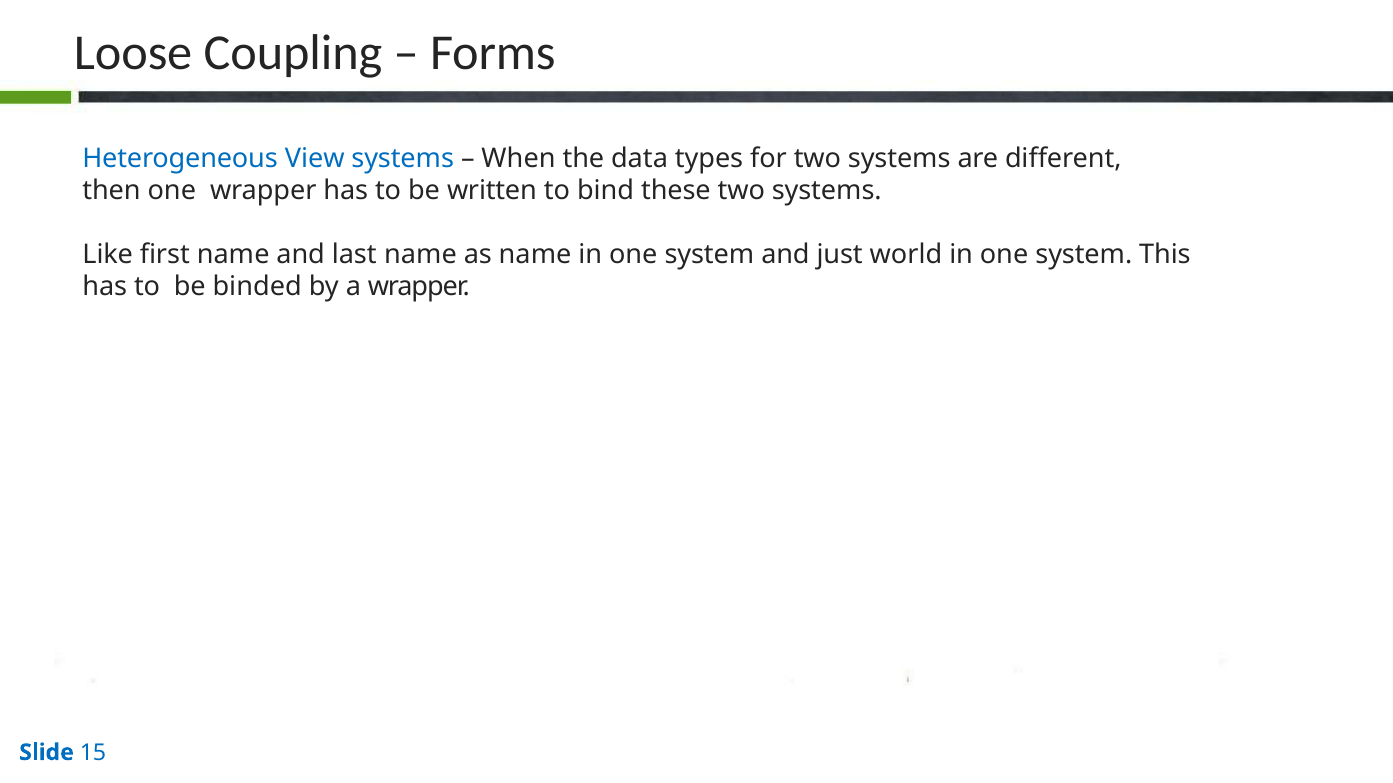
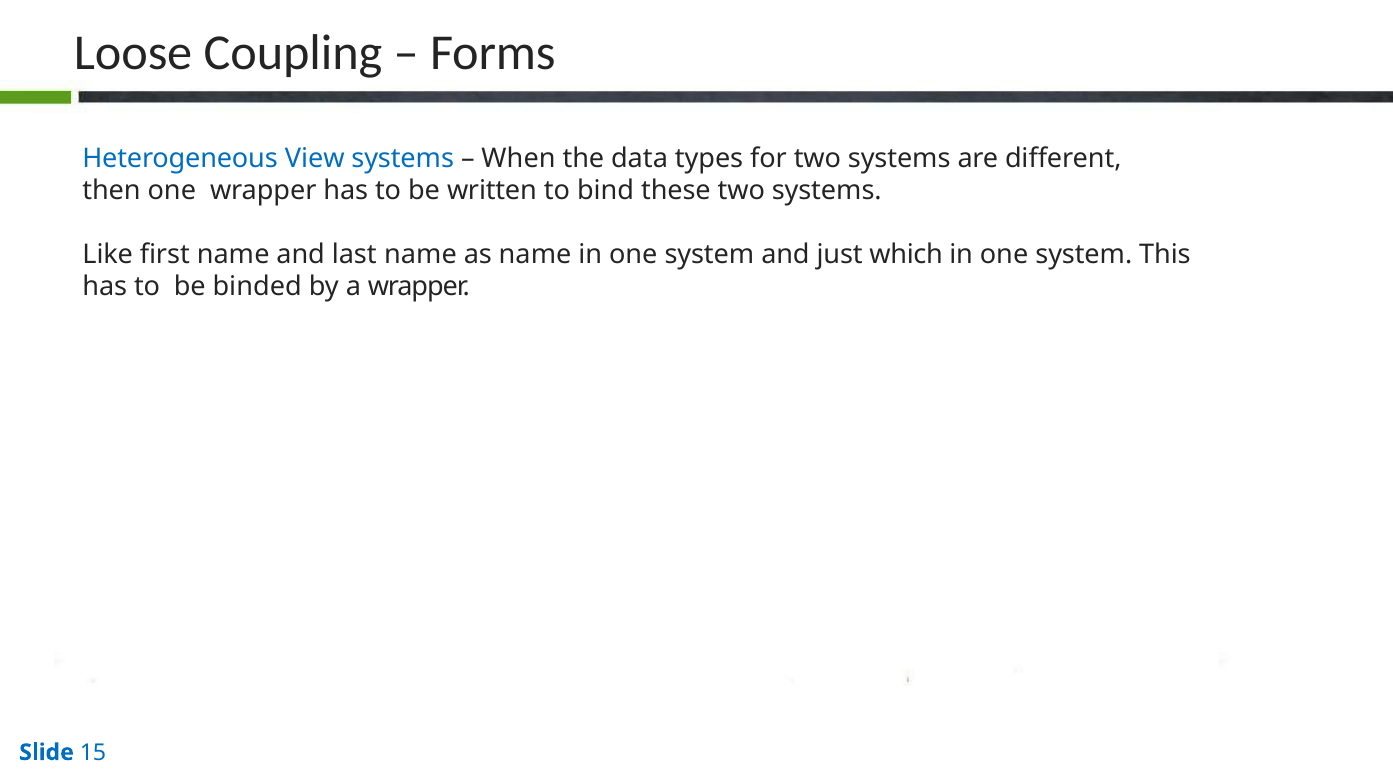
world: world -> which (906, 255)
